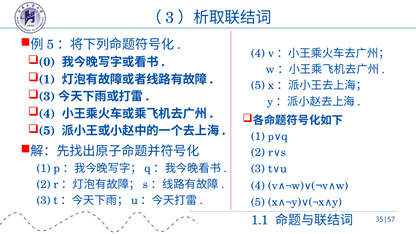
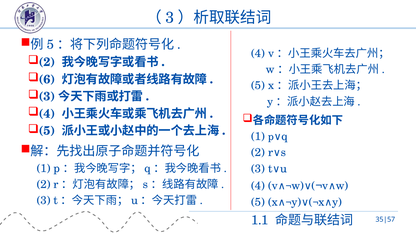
0: 0 -> 2 (47, 62)
1: 1 -> 6 (47, 79)
